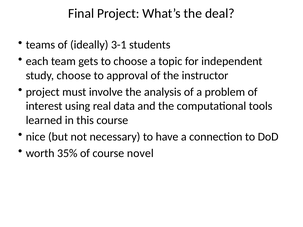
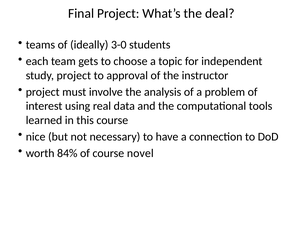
3-1: 3-1 -> 3-0 (119, 45)
study choose: choose -> project (74, 76)
35%: 35% -> 84% (67, 153)
